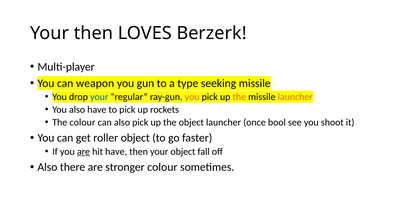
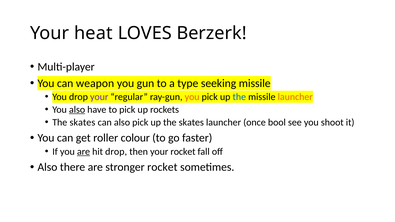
Your then: then -> heat (93, 33)
your colour: blue -> purple (99, 97)
the colour: orange -> blue (239, 97)
also underline: none -> present (77, 110)
colour: colour -> skates (82, 122)
up the object: object -> skates (191, 122)
roller object: object -> colour (135, 138)
hit have: have -> drop (116, 152)
your object: object -> rocket (183, 152)
stronger colour: colour -> rocket (162, 167)
